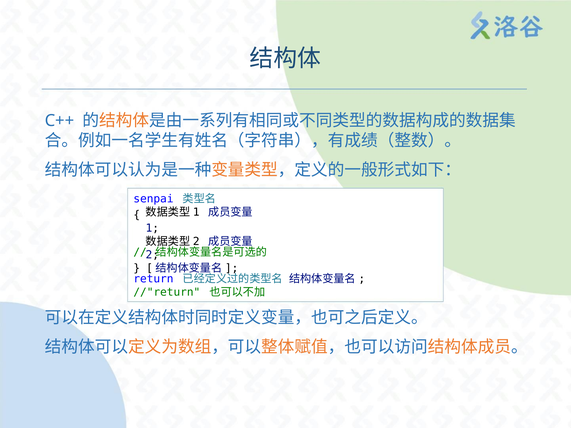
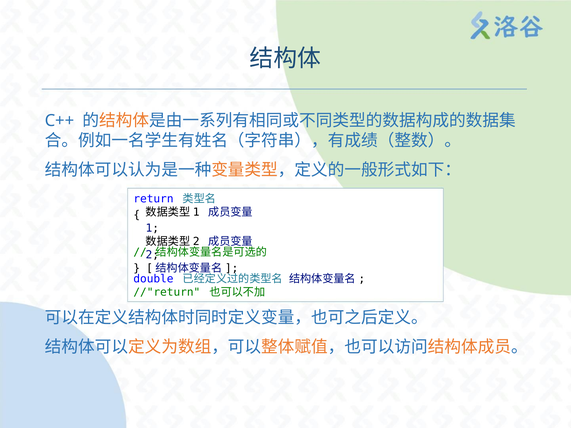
senpai: senpai -> return (153, 199)
return: return -> double (153, 279)
